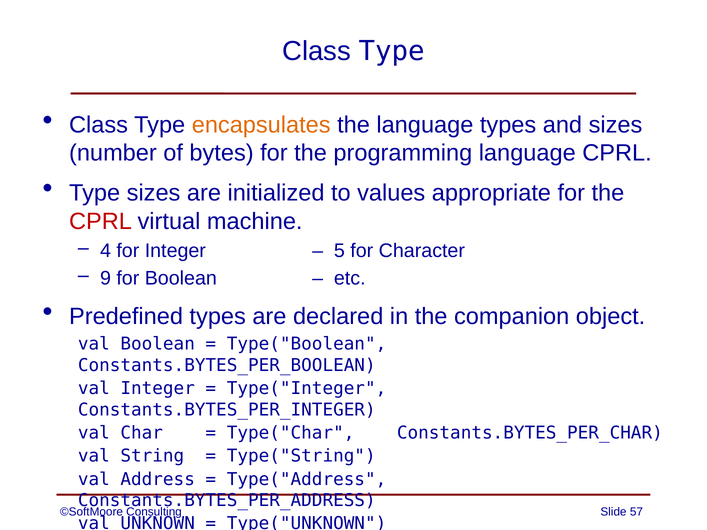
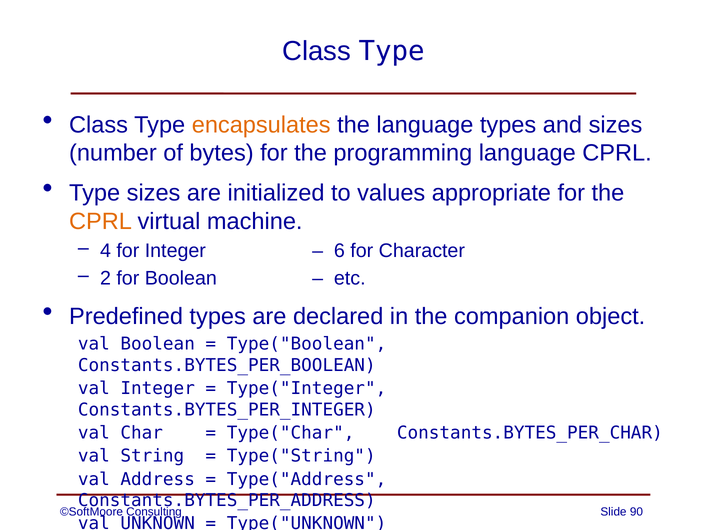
CPRL colour: red -> orange (101, 221)
5: 5 -> 6 (339, 251)
9: 9 -> 2 (106, 278)
57: 57 -> 90 (636, 512)
